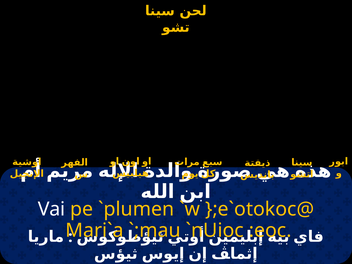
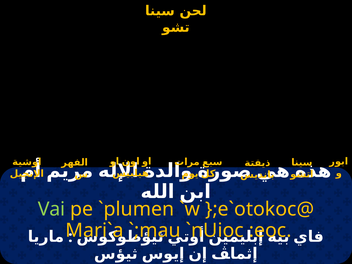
Vai colour: white -> light green (51, 209)
